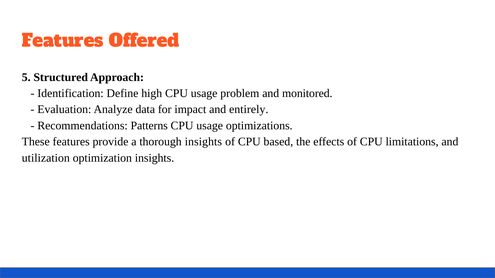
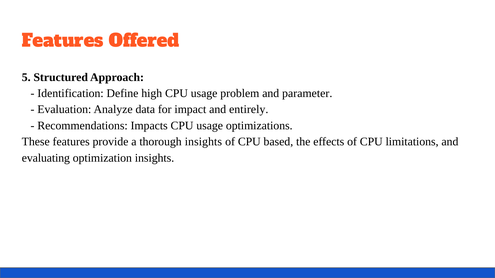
monitored: monitored -> parameter (307, 93)
Patterns: Patterns -> Impacts (149, 126)
utilization: utilization -> evaluating (46, 158)
